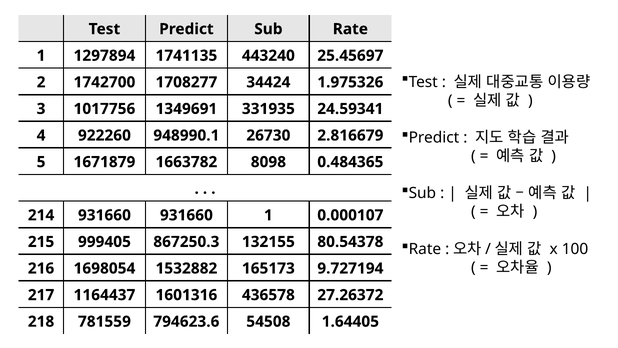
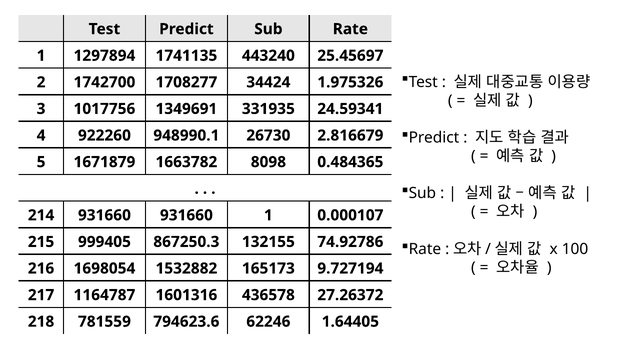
80.54378: 80.54378 -> 74.92786 (350, 242)
1164437: 1164437 -> 1164787 (104, 295)
54508: 54508 -> 62246 (268, 321)
